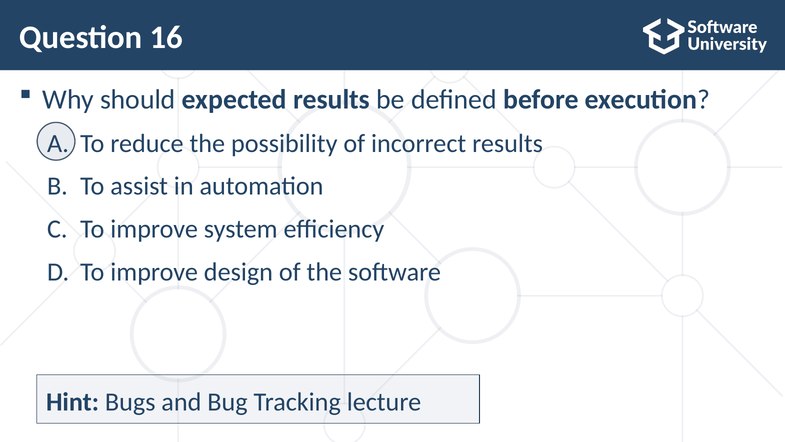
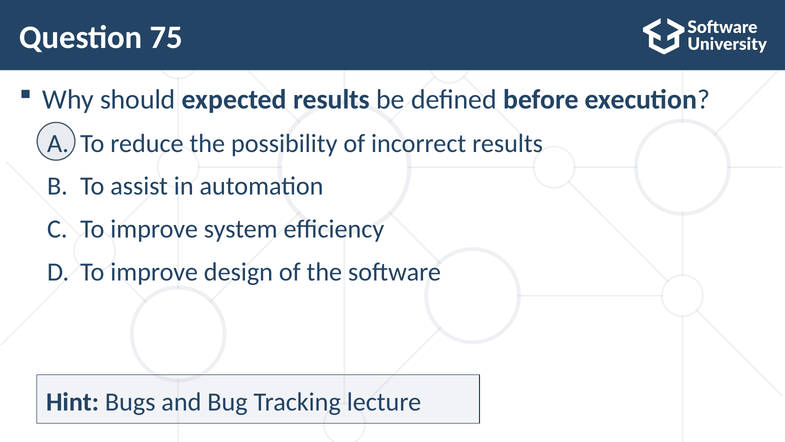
16: 16 -> 75 (166, 37)
